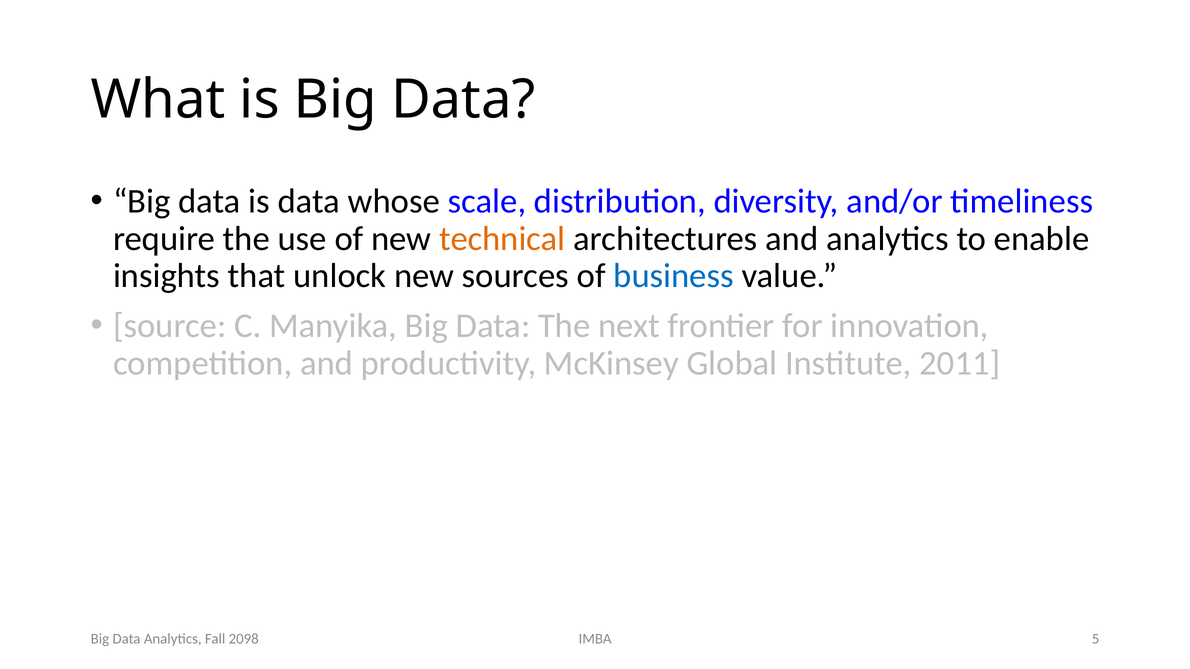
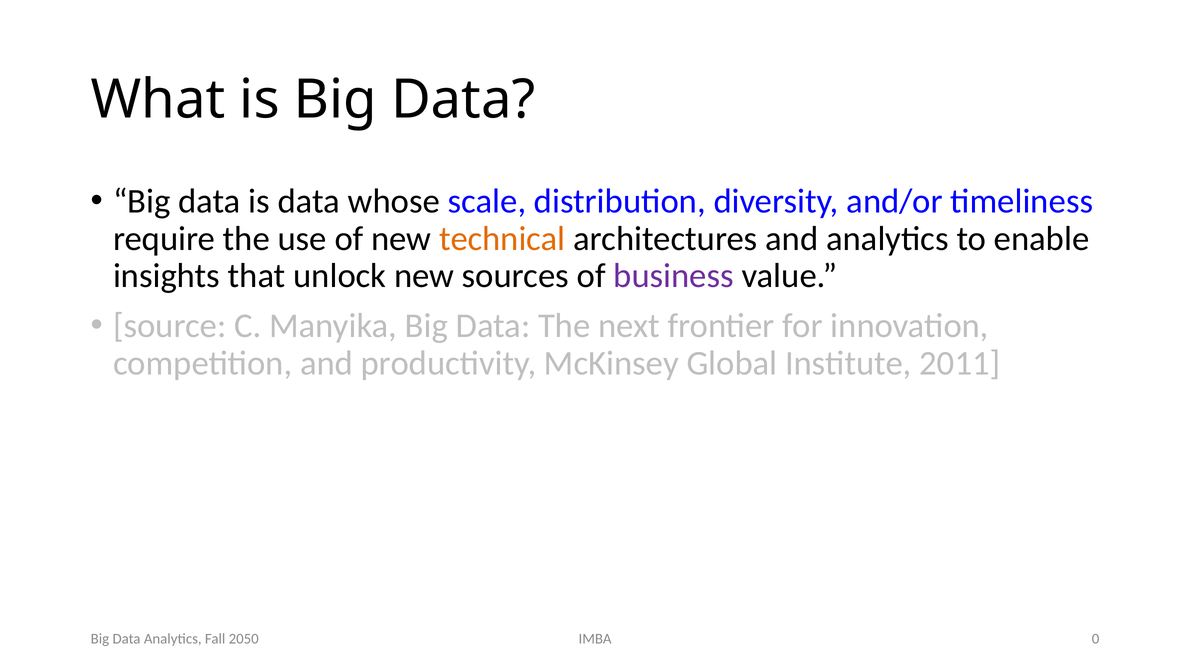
business colour: blue -> purple (674, 276)
5: 5 -> 0 (1096, 639)
2098: 2098 -> 2050 (244, 639)
